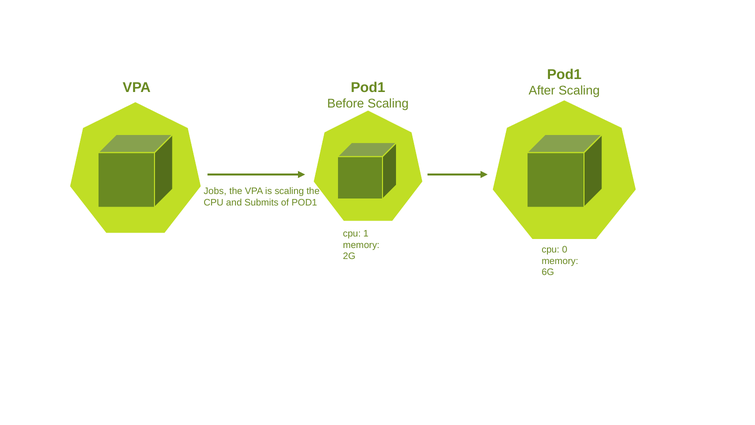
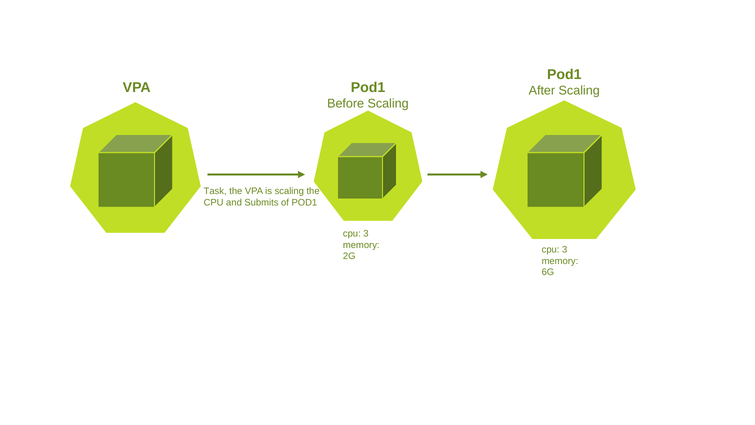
Jobs: Jobs -> Task (215, 191)
1: 1 -> 3 (366, 233)
0: 0 -> 3 (565, 249)
